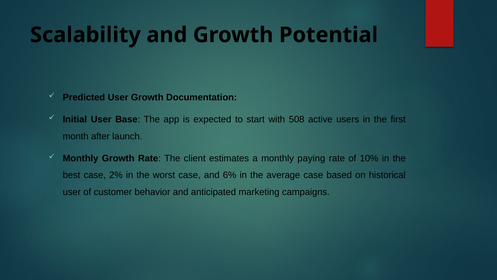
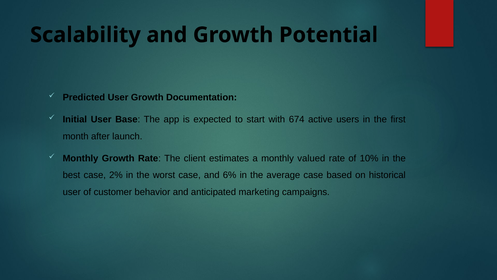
508: 508 -> 674 (297, 119)
paying: paying -> valued (311, 158)
